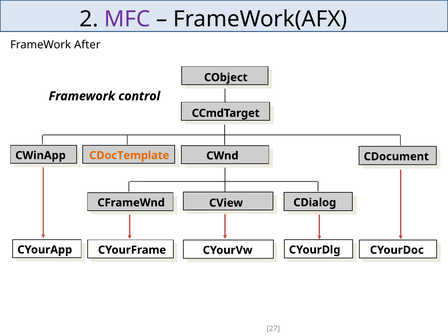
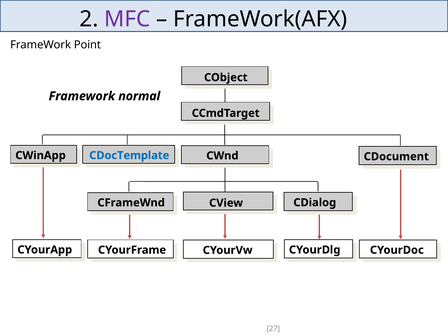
After: After -> Point (87, 45)
control: control -> normal (139, 96)
CDocTemplate colour: orange -> blue (129, 155)
